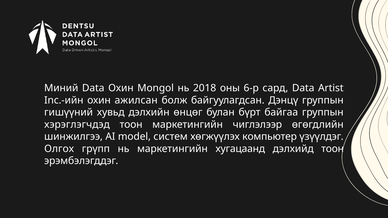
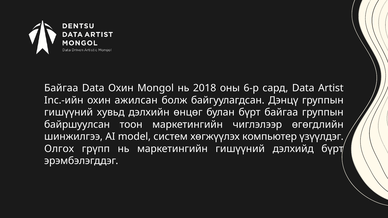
Миний: Миний -> Байгаа (61, 88)
хэрэглэгчдэд: хэрэглэгчдэд -> байршуулсан (77, 125)
маркетингийн хугацаанд: хугацаанд -> гишүүний (240, 149)
дэлхийд тоон: тоон -> бүрт (332, 149)
